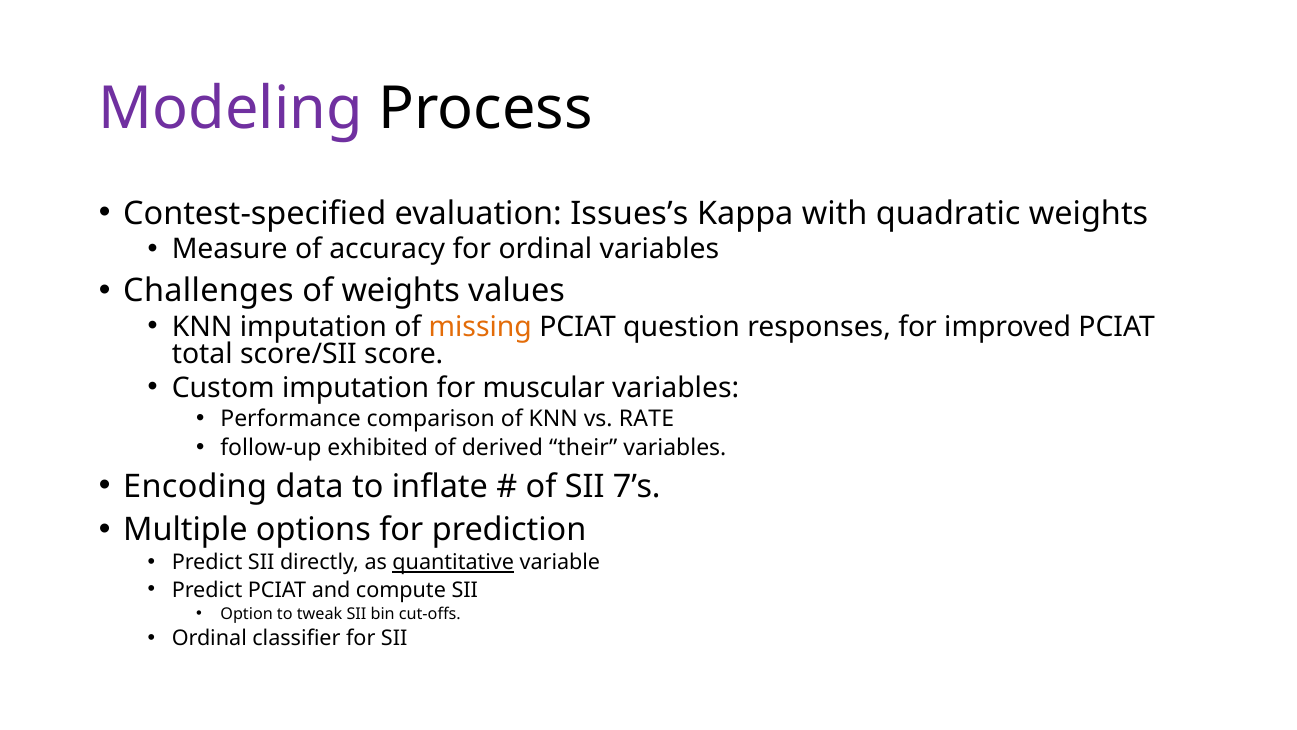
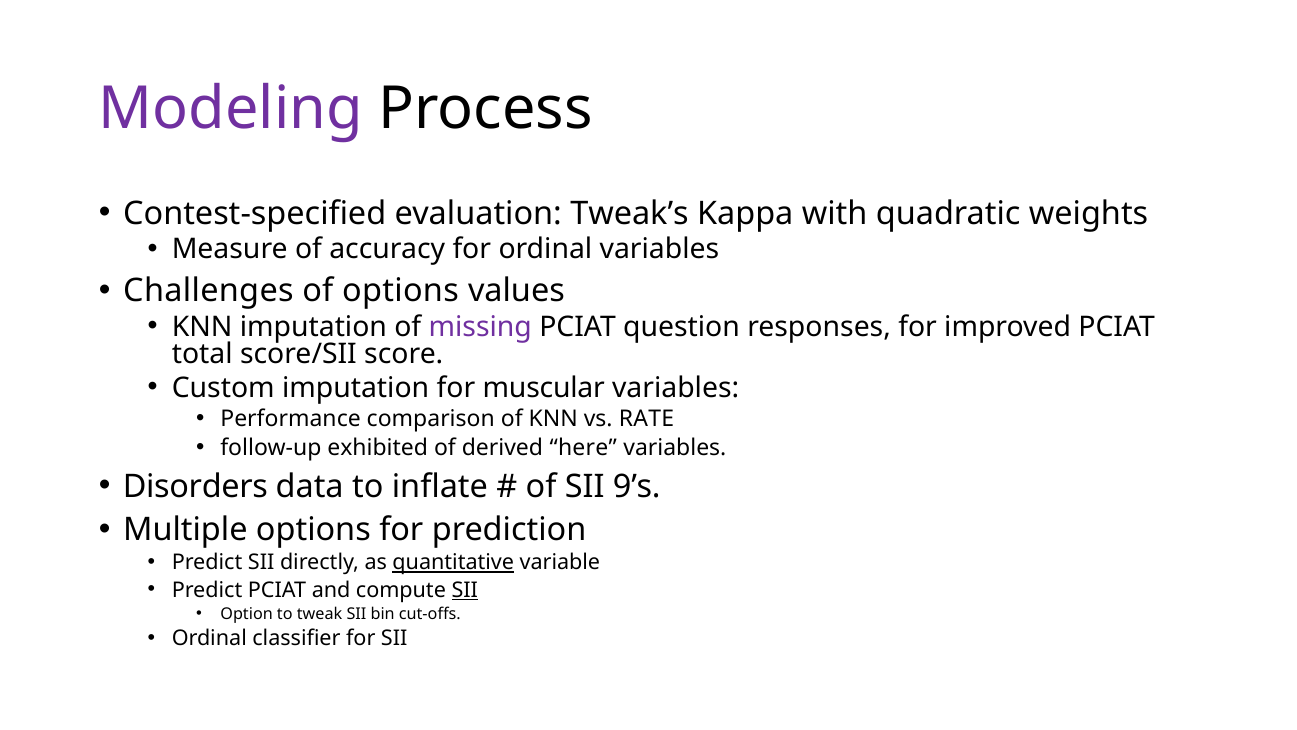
Issues’s: Issues’s -> Tweak’s (630, 214)
of weights: weights -> options (400, 291)
missing colour: orange -> purple (480, 327)
their: their -> here (583, 447)
Encoding: Encoding -> Disorders (195, 486)
7’s: 7’s -> 9’s (637, 486)
SII underline: none -> present (465, 590)
